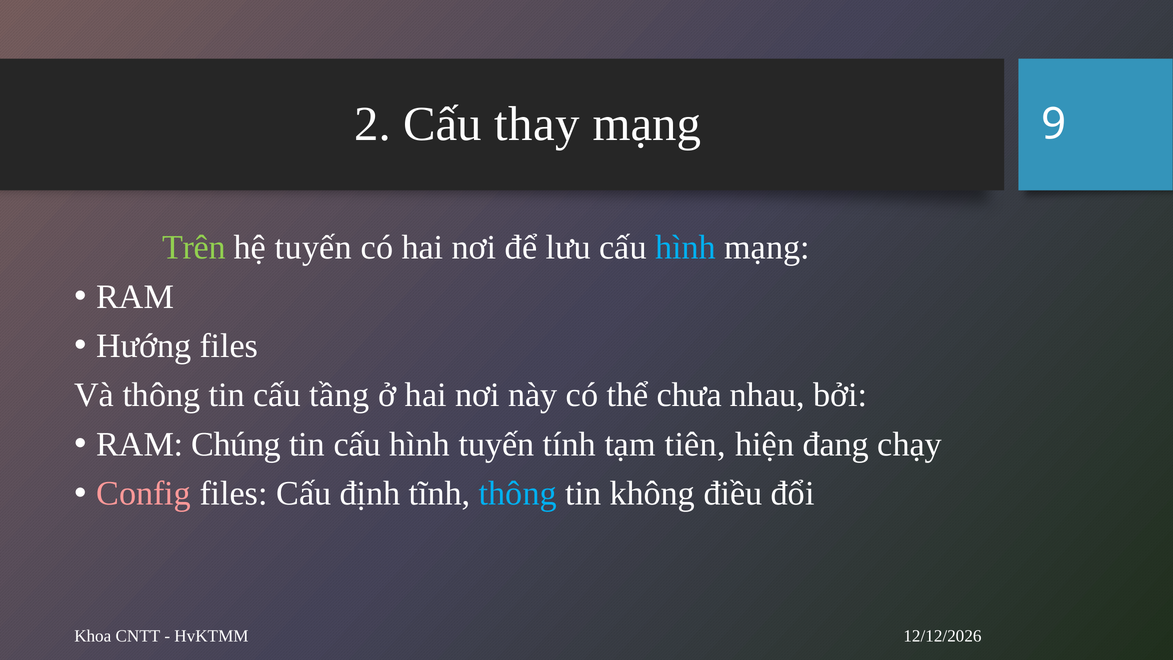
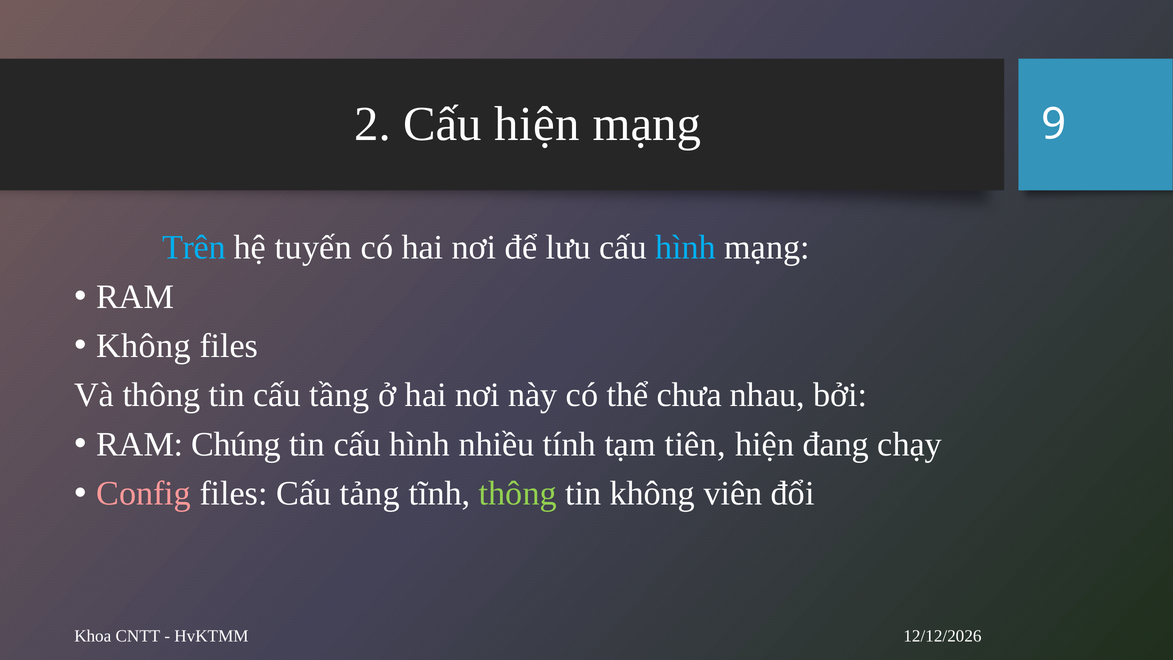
Cấu thay: thay -> hiện (537, 124)
Trên colour: light green -> light blue (194, 248)
Hướng: Hướng -> Không (143, 346)
hình tuyến: tuyến -> nhiều (497, 444)
định: định -> tảng (370, 493)
thông colour: light blue -> light green (518, 493)
điều: điều -> viên (733, 493)
